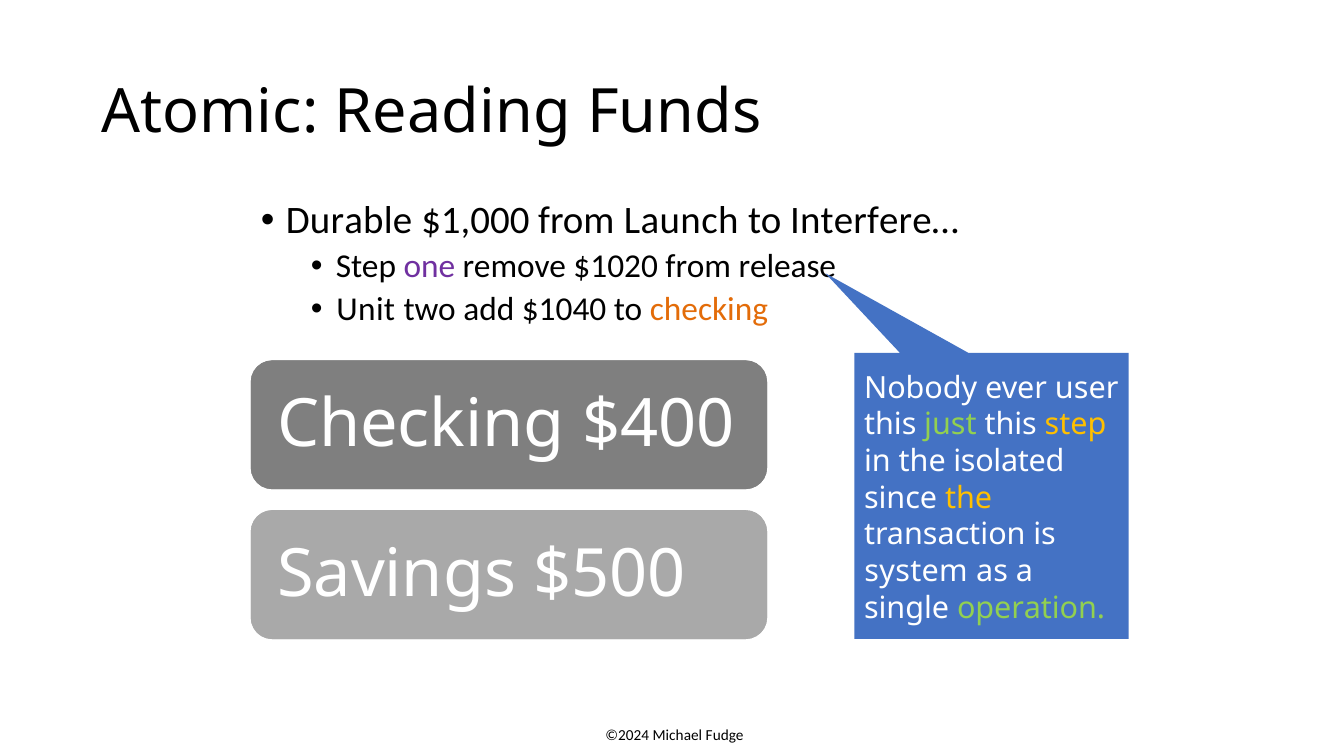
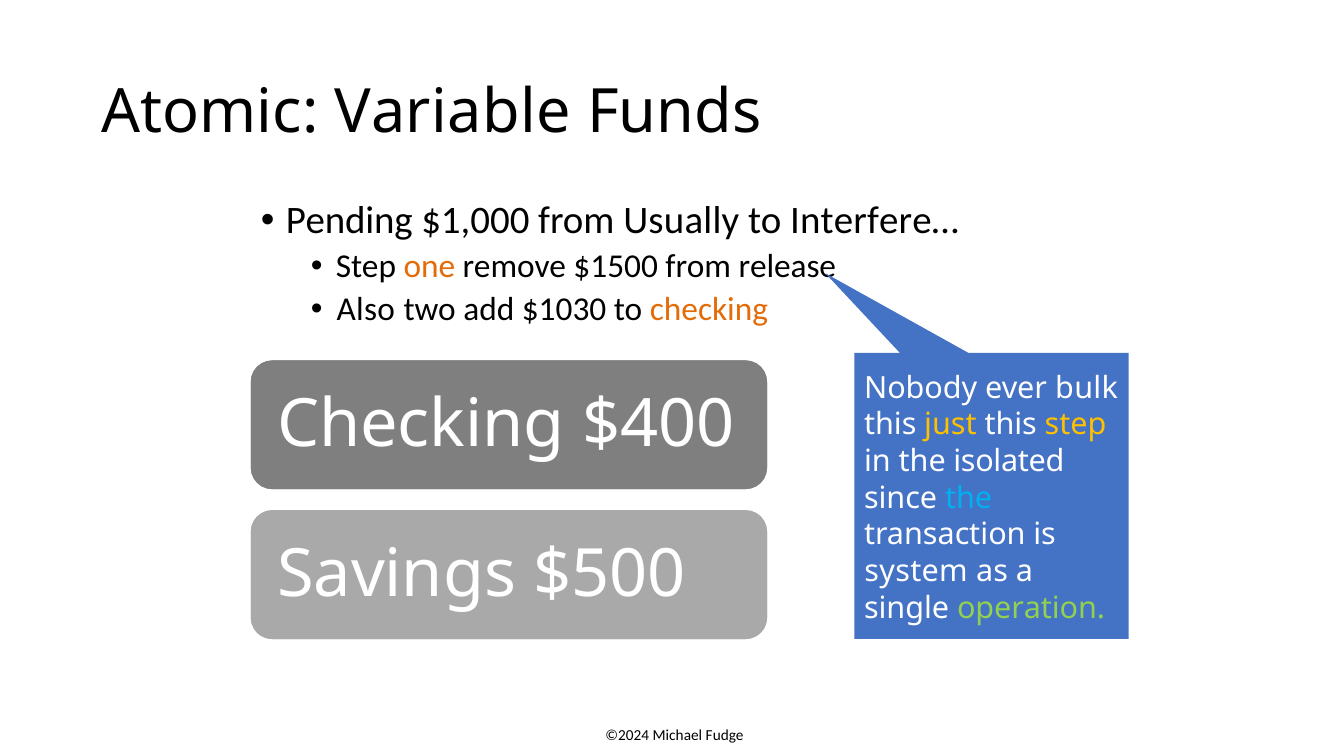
Reading: Reading -> Variable (453, 112)
Durable: Durable -> Pending (349, 221)
Launch: Launch -> Usually (681, 221)
one colour: purple -> orange (429, 267)
remove $1020: $1020 -> $1500 (616, 267)
Unit: Unit -> Also (366, 310)
$1040: $1040 -> $1030 (564, 310)
user: user -> bulk (1087, 388)
just colour: light green -> yellow (950, 425)
the colour: yellow -> light blue (969, 498)
